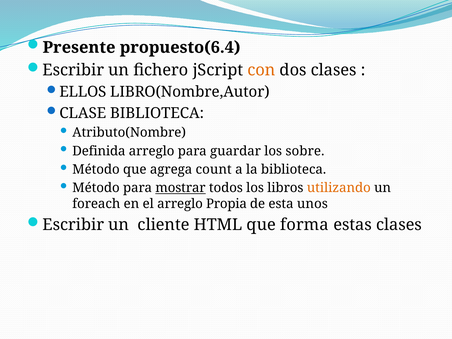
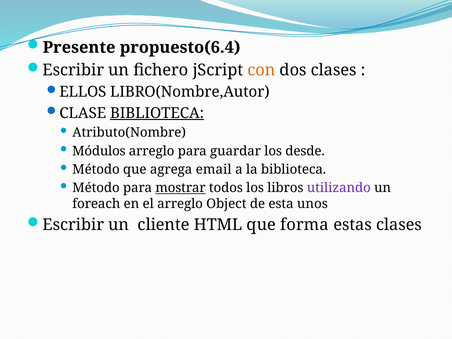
BIBLIOTECA underline: none -> present (157, 113)
Definida: Definida -> Módulos (99, 151)
sobre: sobre -> desde (305, 151)
count: count -> email (214, 169)
utilizando colour: orange -> purple (339, 188)
Propia: Propia -> Object (226, 204)
